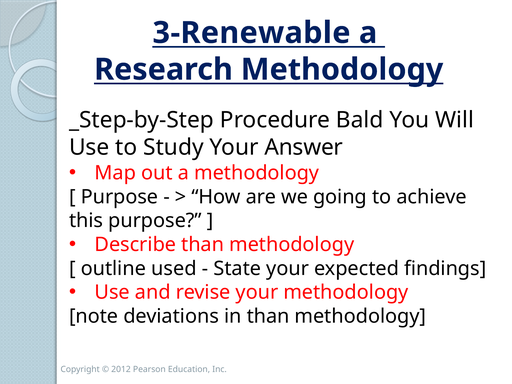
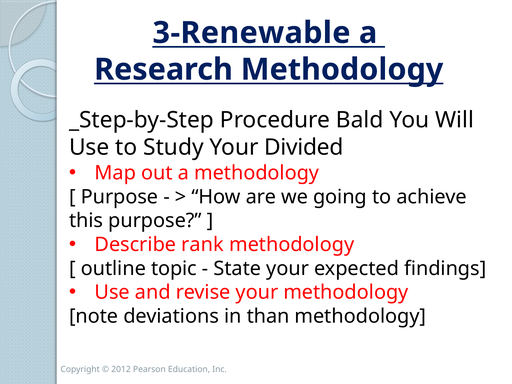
Answer: Answer -> Divided (304, 147)
Describe than: than -> rank (203, 245)
used: used -> topic (174, 268)
